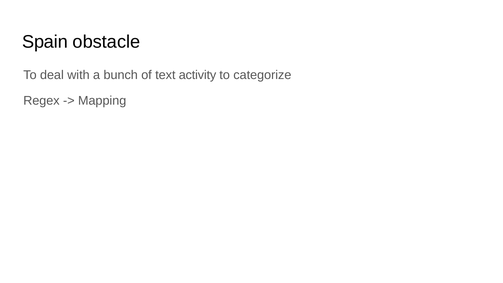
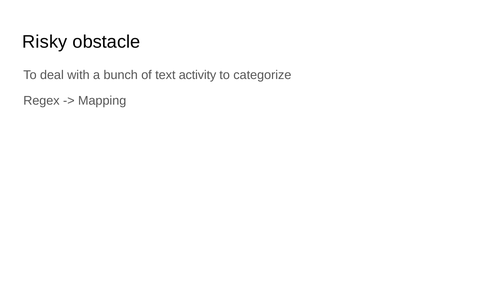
Spain: Spain -> Risky (45, 42)
